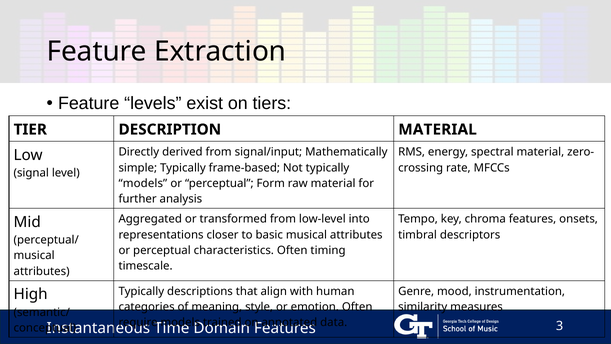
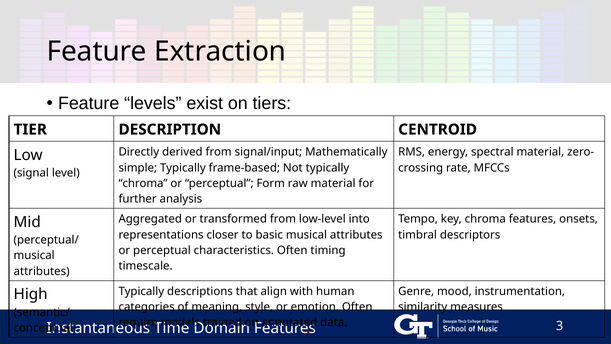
DESCRIPTION MATERIAL: MATERIAL -> CENTROID (438, 129)
models: models -> chroma (143, 183)
